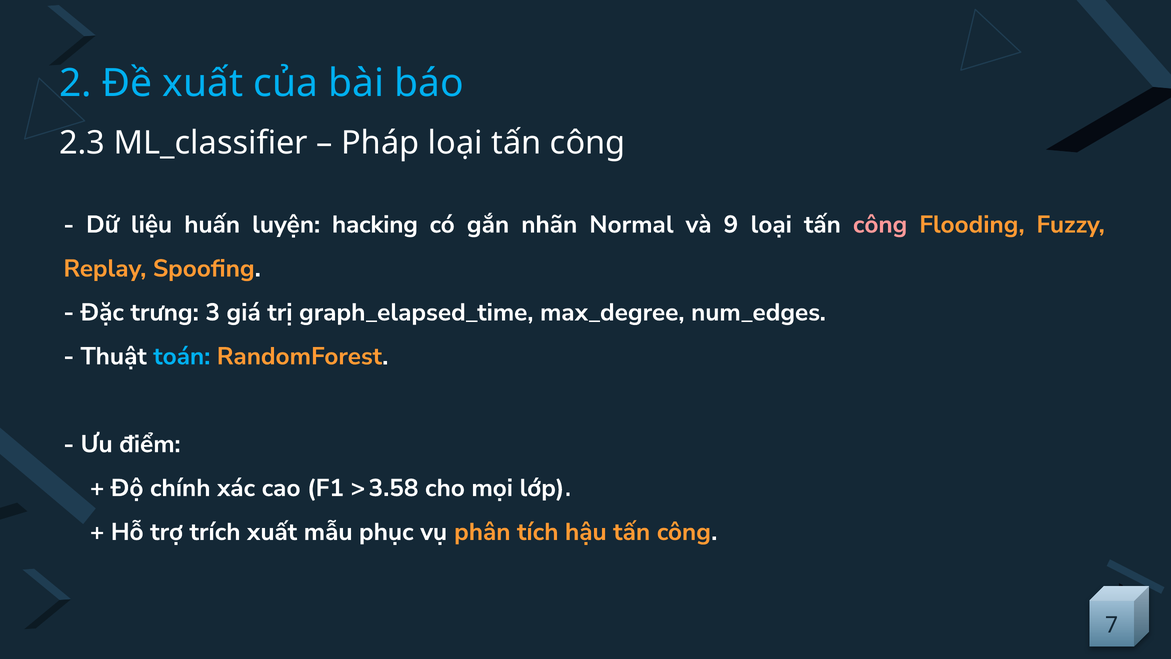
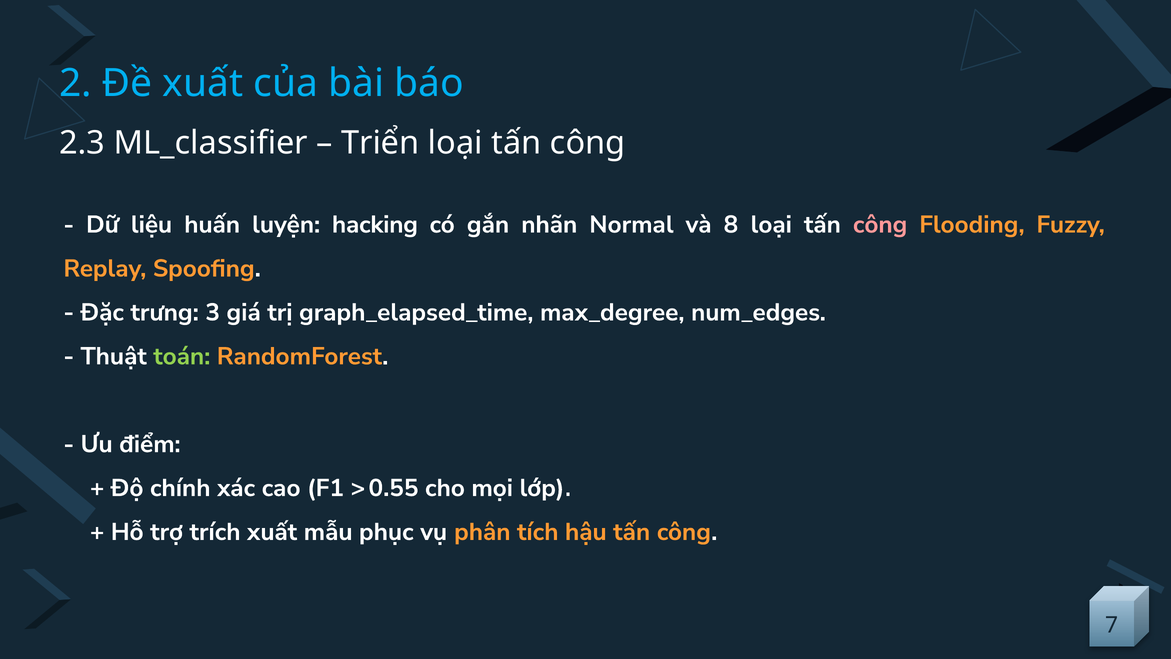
Pháp: Pháp -> Triển (380, 143)
9: 9 -> 8 (731, 224)
toán colour: light blue -> light green (182, 356)
3.58: 3.58 -> 0.55 (393, 488)
